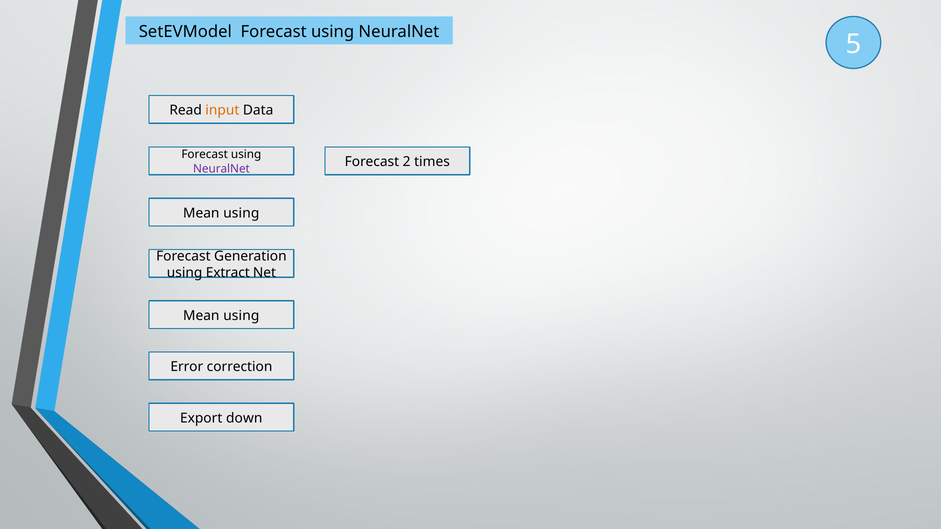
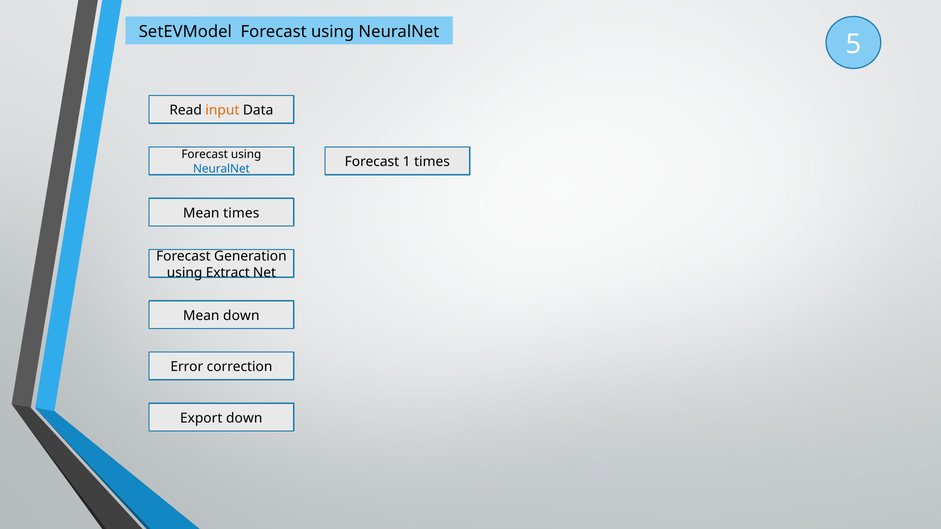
2: 2 -> 1 (407, 162)
NeuralNet colour: purple -> blue (221, 169)
using: using -> times (241, 213)
using: using -> down (241, 316)
